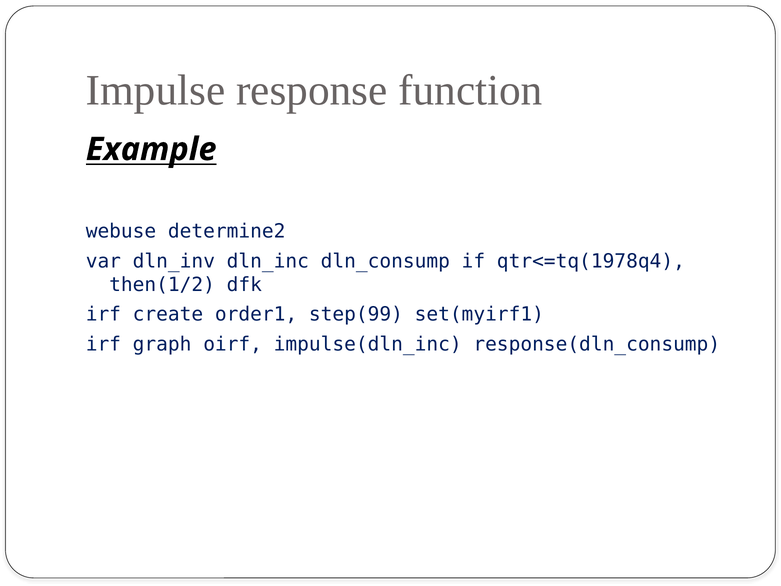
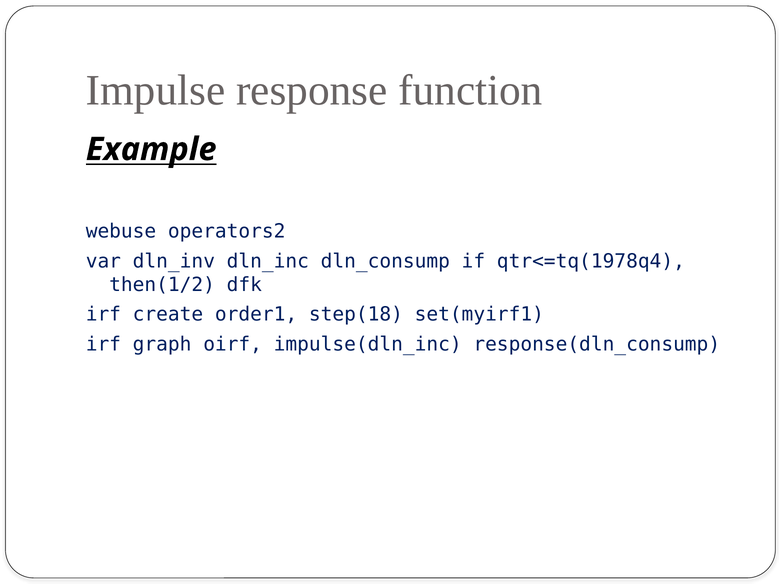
determine2: determine2 -> operators2 (227, 231)
step(99: step(99 -> step(18 (356, 314)
